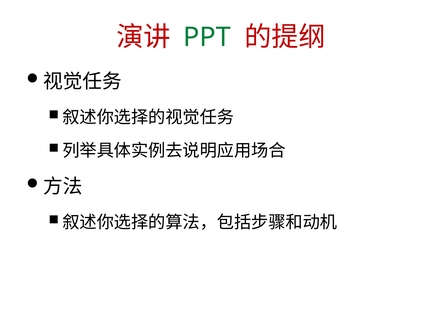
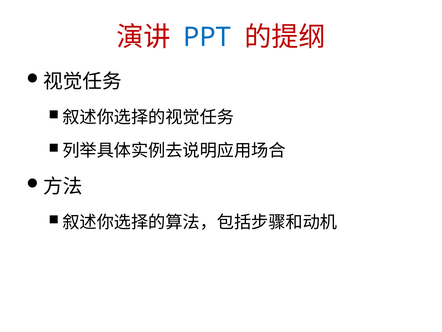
PPT colour: green -> blue (207, 37)
